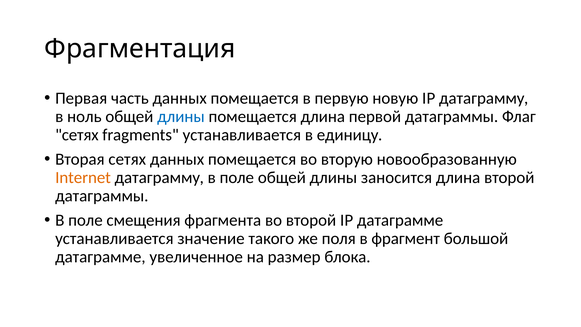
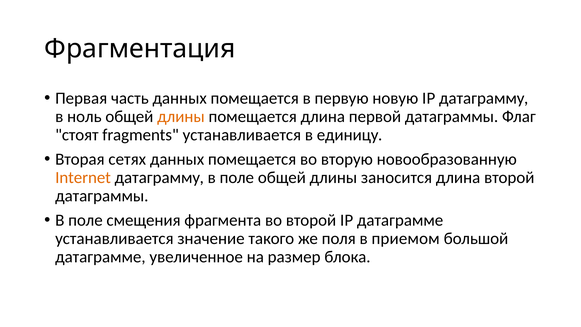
длины colour: blue -> orange (181, 117)
сетях: сетях -> стоят (77, 135)
фрагмент: фрагмент -> приемом (406, 238)
